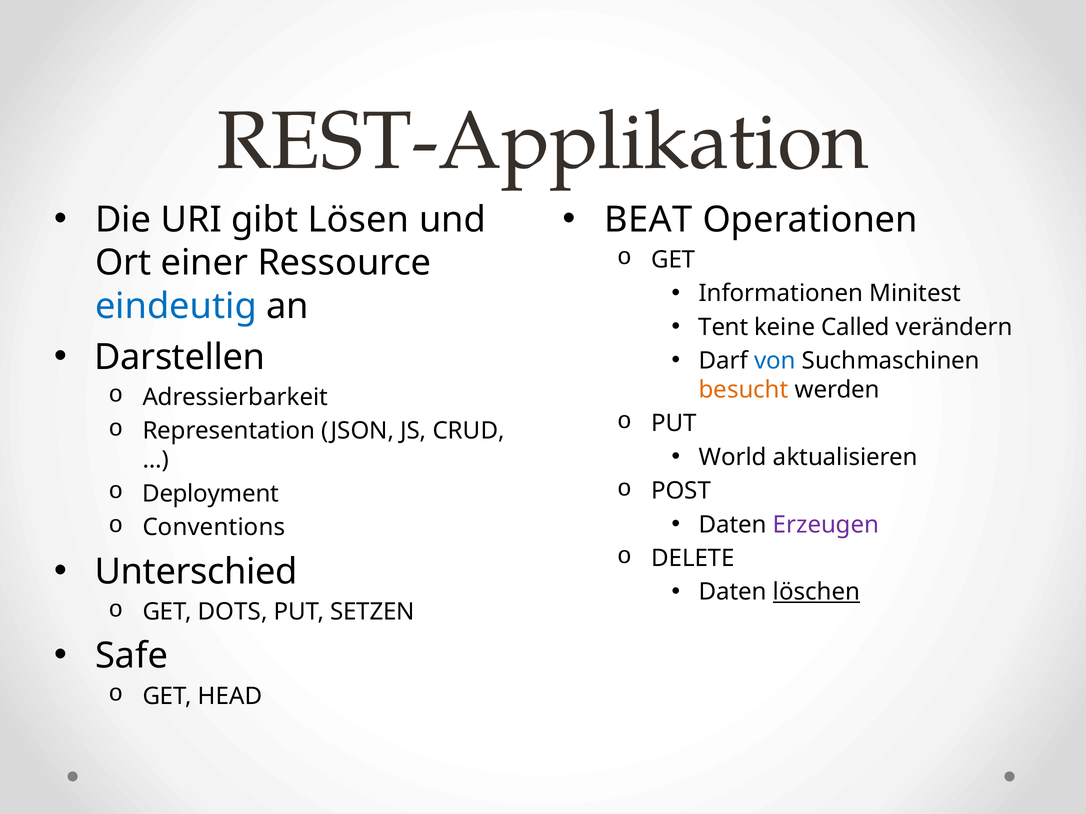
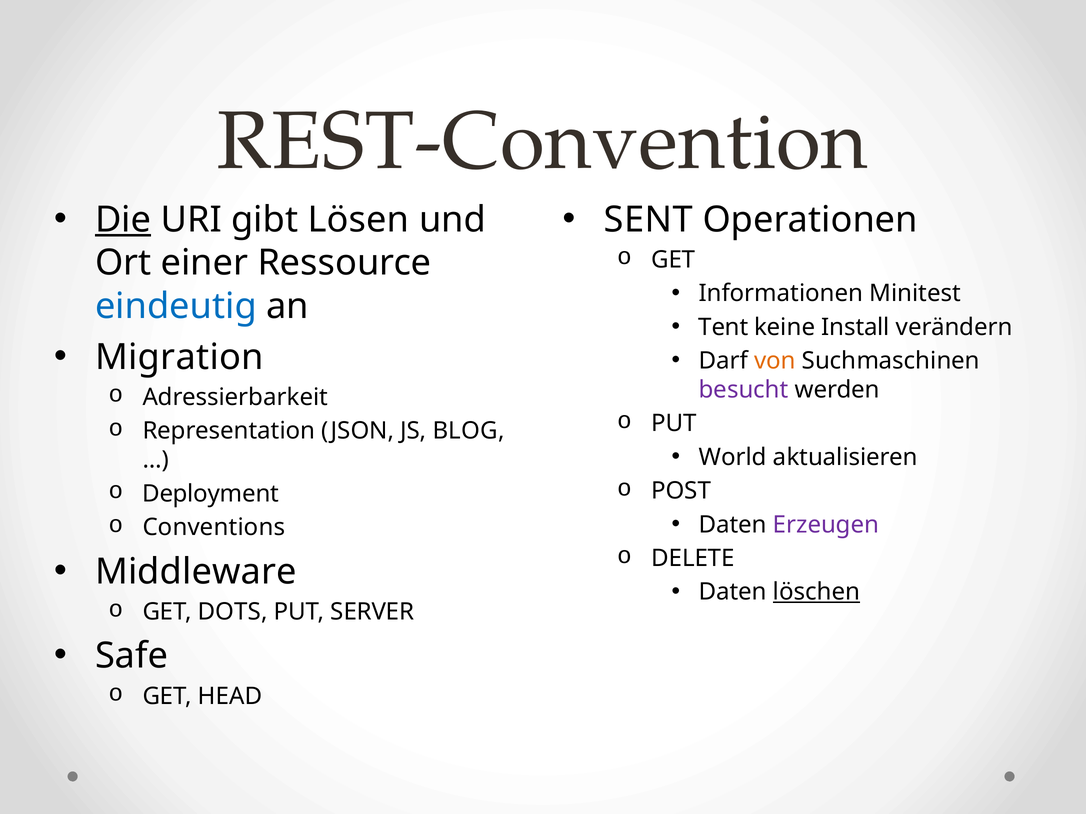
REST-Applikation: REST-Applikation -> REST-Convention (543, 141)
Die underline: none -> present (123, 220)
BEAT: BEAT -> SENT (648, 220)
Called: Called -> Install (856, 327)
Darstellen: Darstellen -> Migration (179, 357)
von colour: blue -> orange (775, 361)
besucht colour: orange -> purple (744, 390)
CRUD: CRUD -> BLOG (469, 431)
Unterschied: Unterschied -> Middleware (196, 572)
SETZEN: SETZEN -> SERVER (372, 612)
